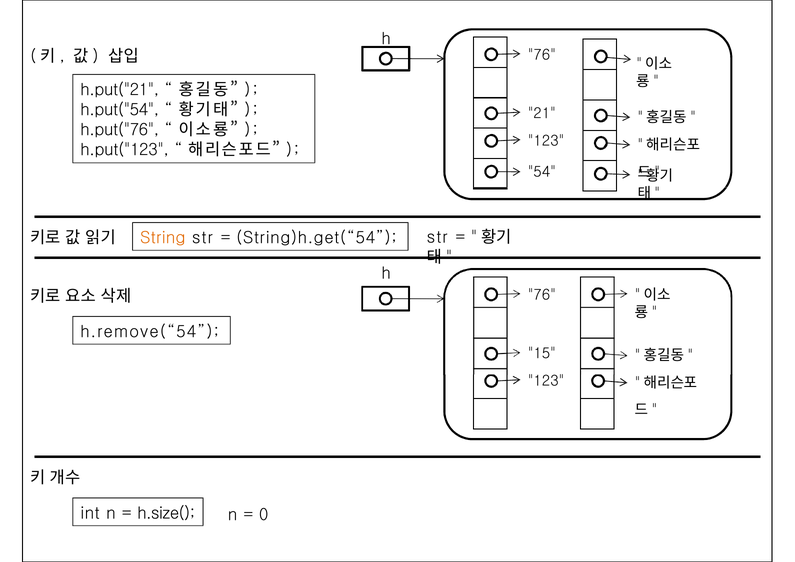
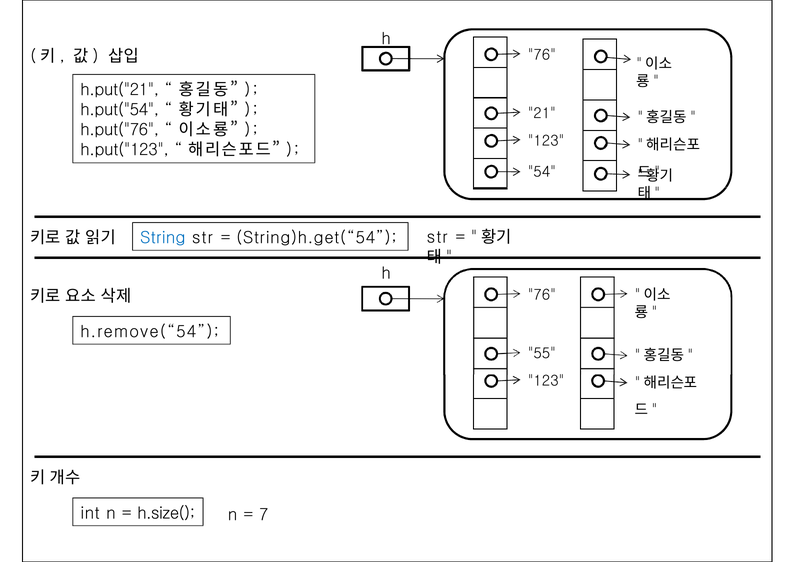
String colour: orange -> blue (163, 238)
15: 15 -> 55 (542, 354)
0: 0 -> 7 (264, 515)
